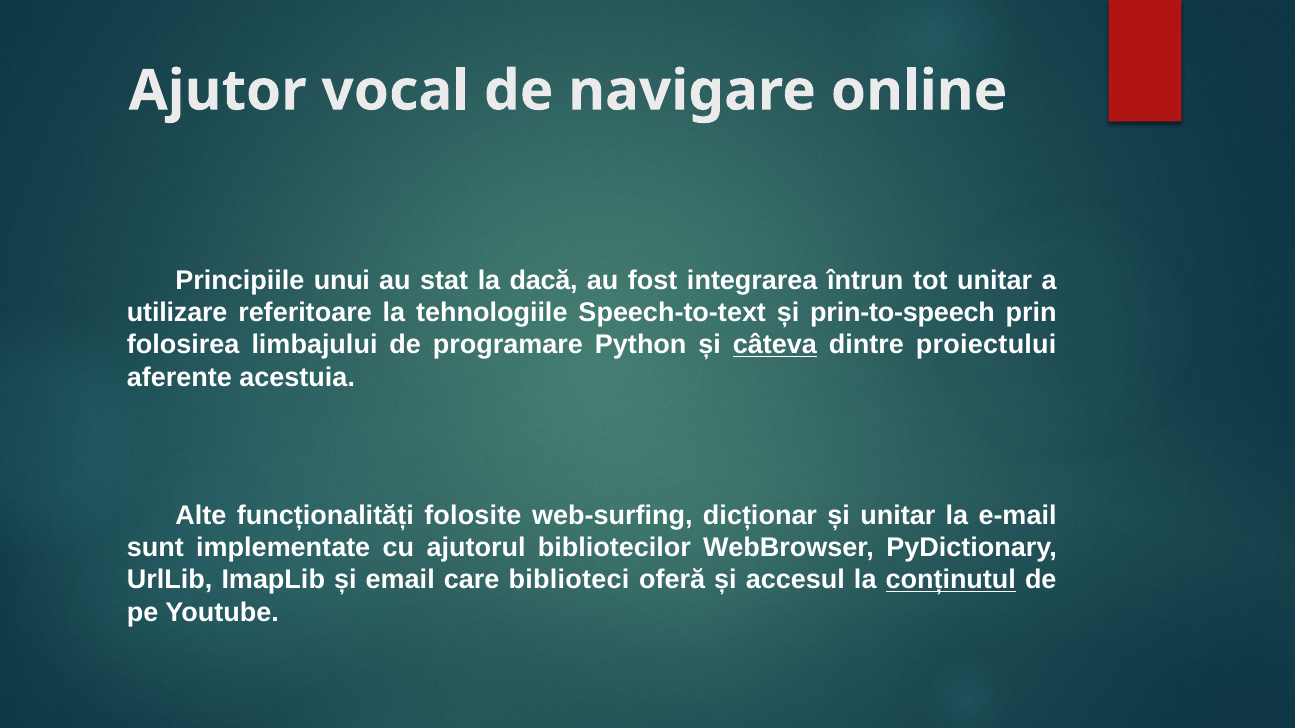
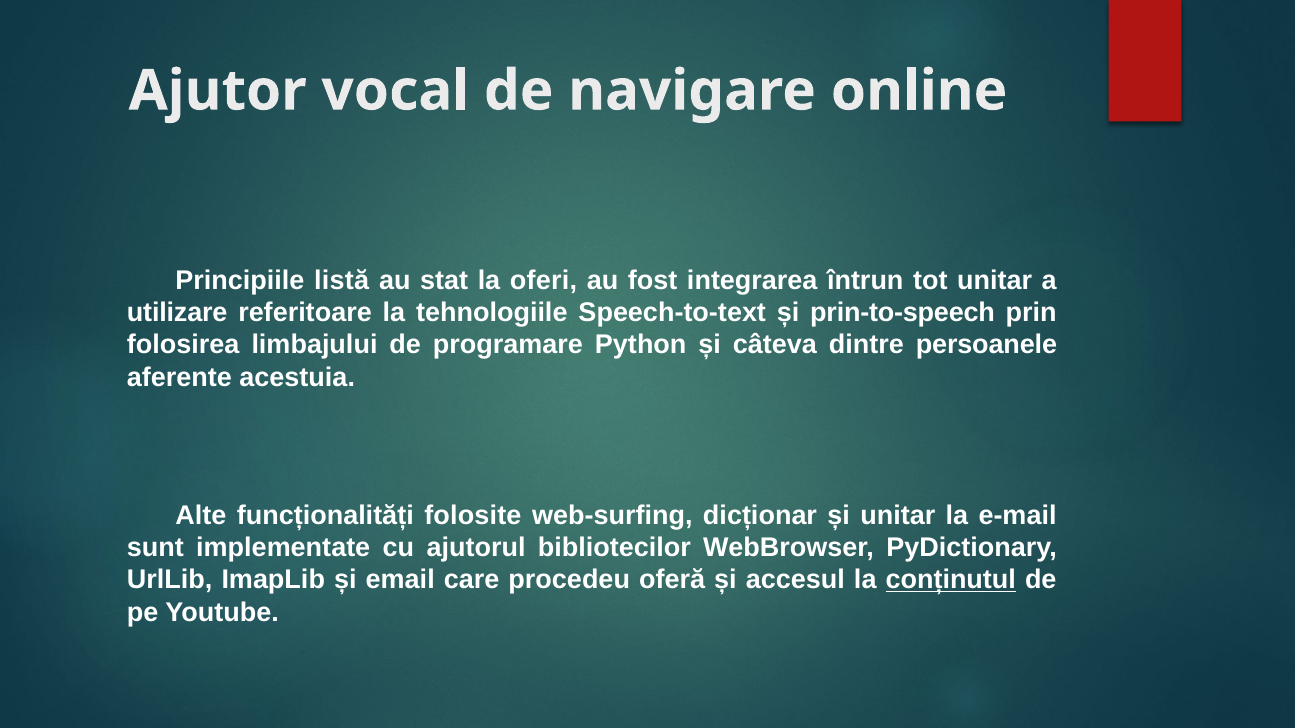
unui: unui -> listă (342, 280)
dacă: dacă -> oferi (543, 280)
câteva underline: present -> none (775, 345)
proiectului: proiectului -> persoanele (986, 345)
biblioteci: biblioteci -> procedeu (569, 580)
